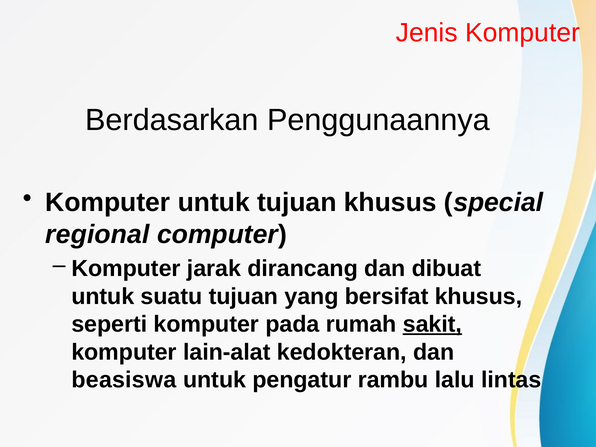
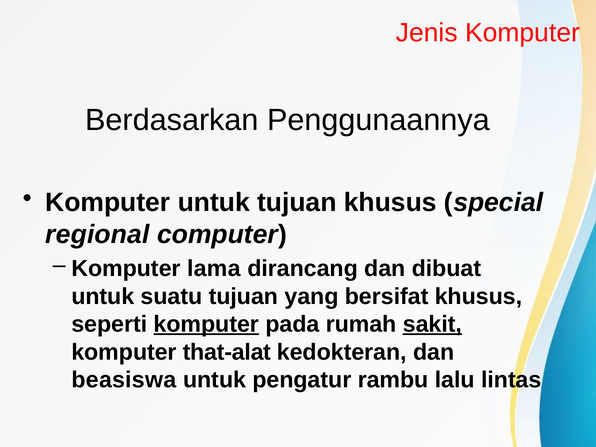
jarak: jarak -> lama (214, 269)
komputer underline: none -> present (206, 324)
lain-alat: lain-alat -> that-alat (227, 352)
